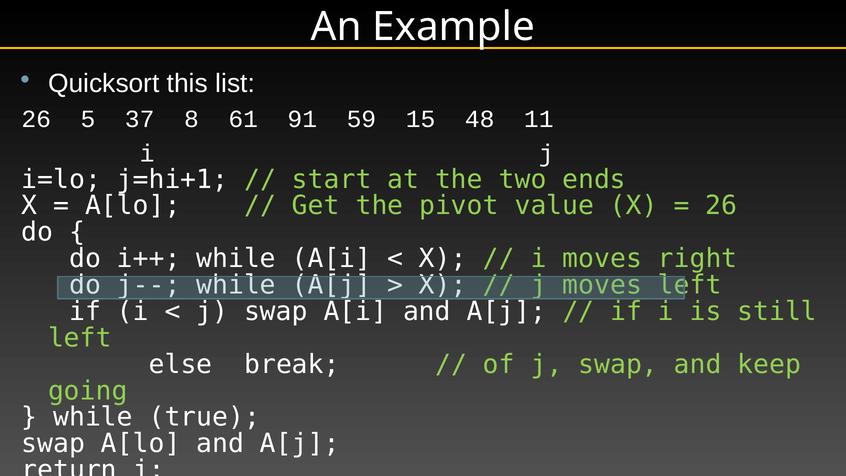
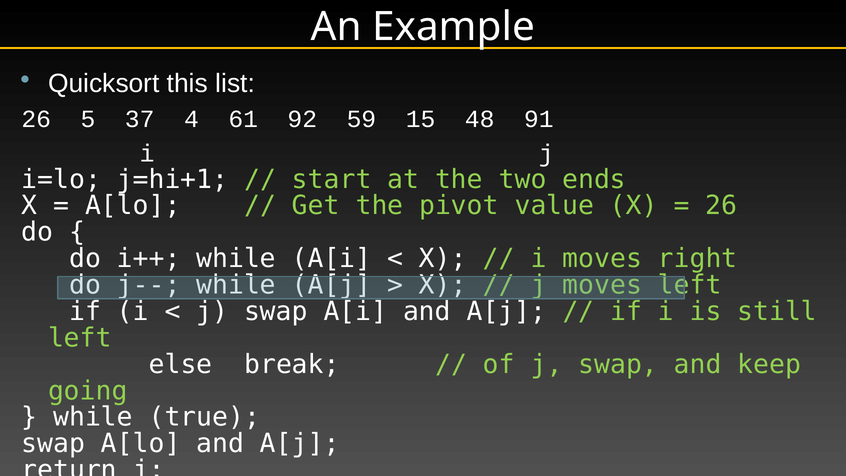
8: 8 -> 4 (191, 119)
91: 91 -> 92 (302, 119)
11: 11 -> 91 (539, 119)
